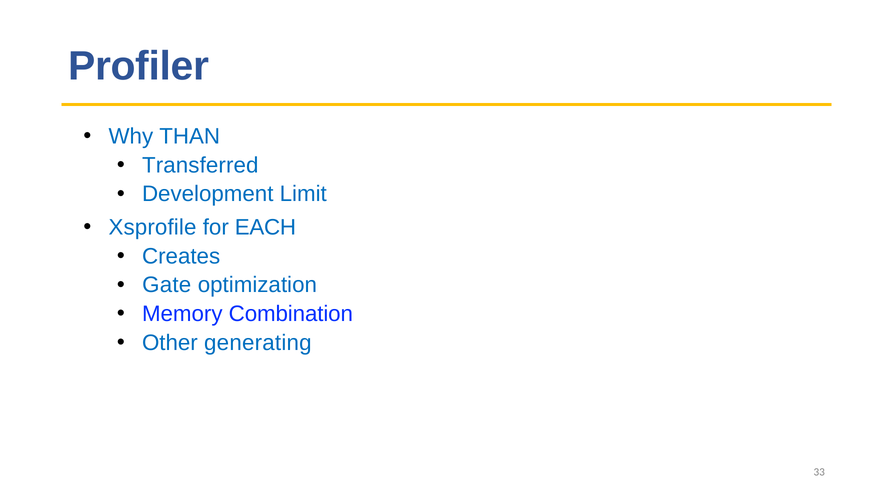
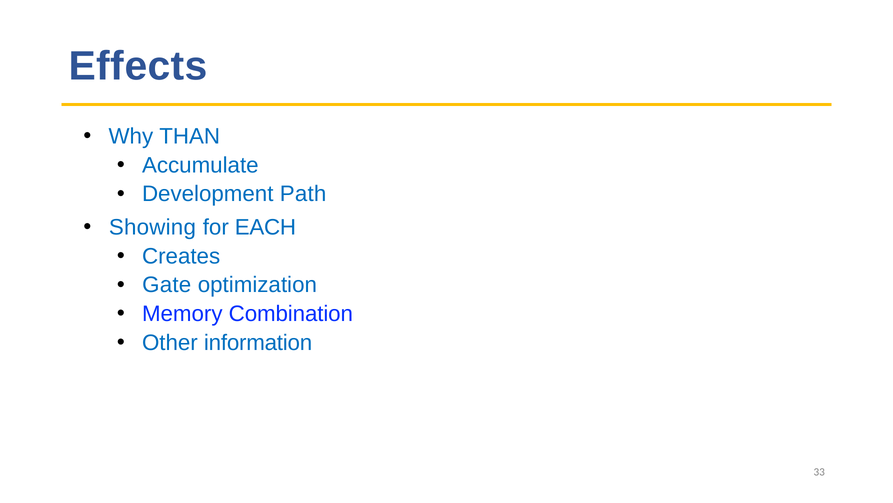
Profiler: Profiler -> Effects (138, 66)
Transferred: Transferred -> Accumulate (200, 165)
Limit: Limit -> Path (303, 194)
Xsprofile: Xsprofile -> Showing (152, 227)
generating: generating -> information (258, 342)
